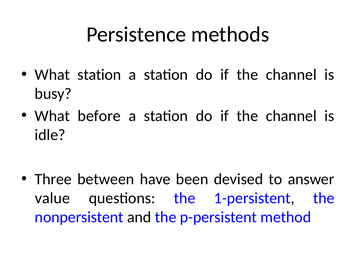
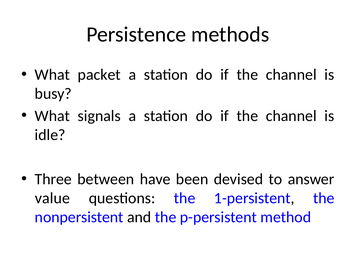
What station: station -> packet (99, 75)
before: before -> signals (99, 116)
